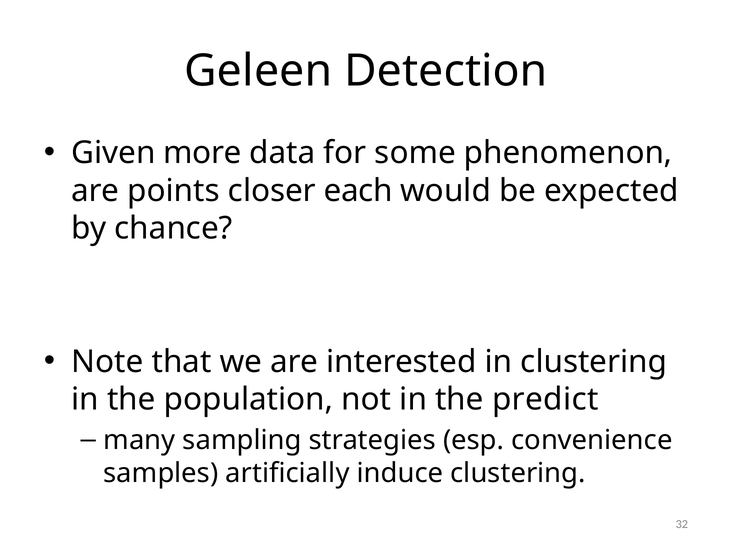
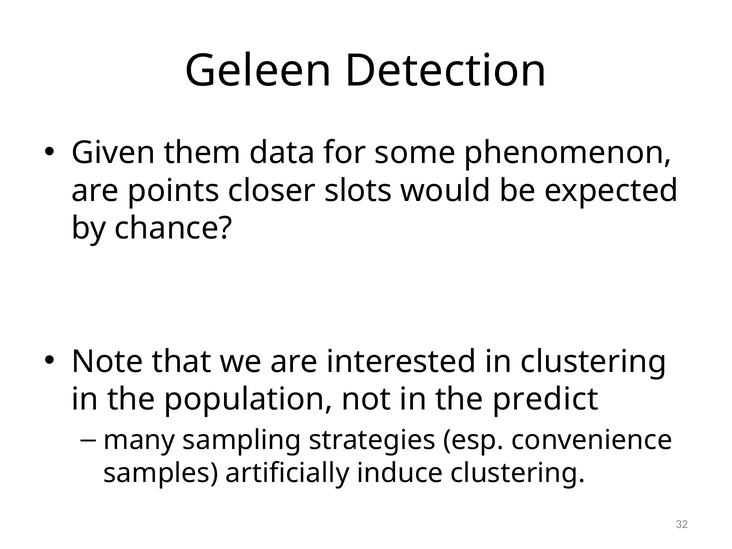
more: more -> them (202, 153)
each: each -> slots (358, 191)
